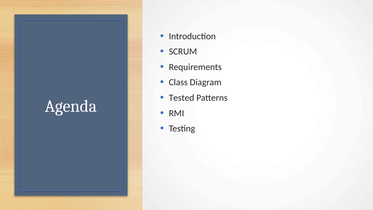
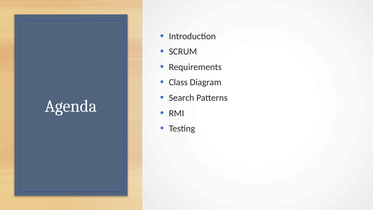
Tested: Tested -> Search (182, 98)
